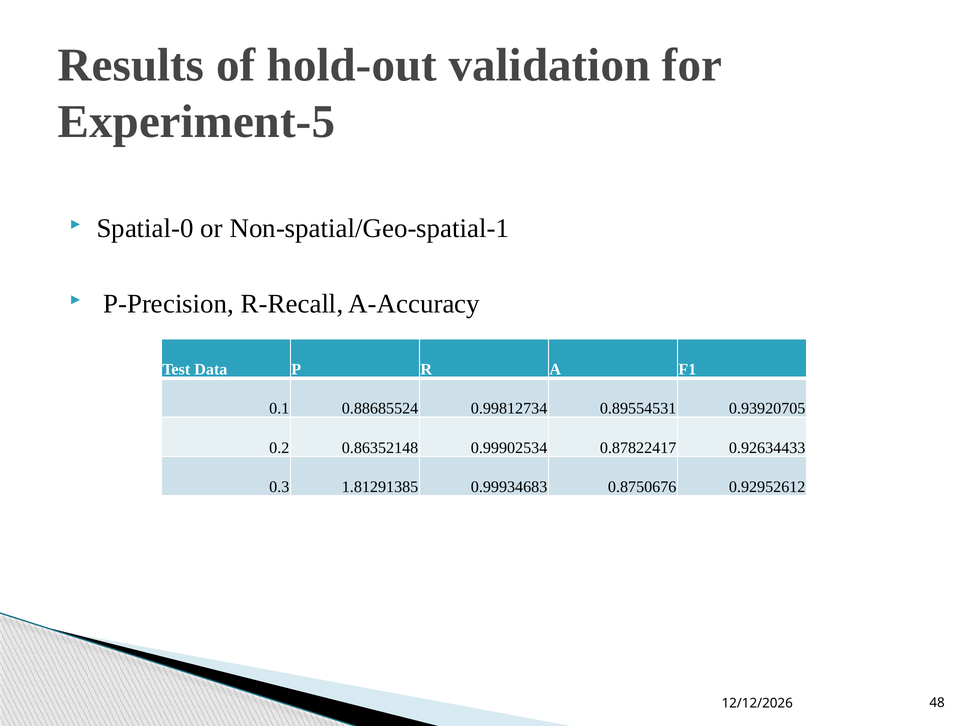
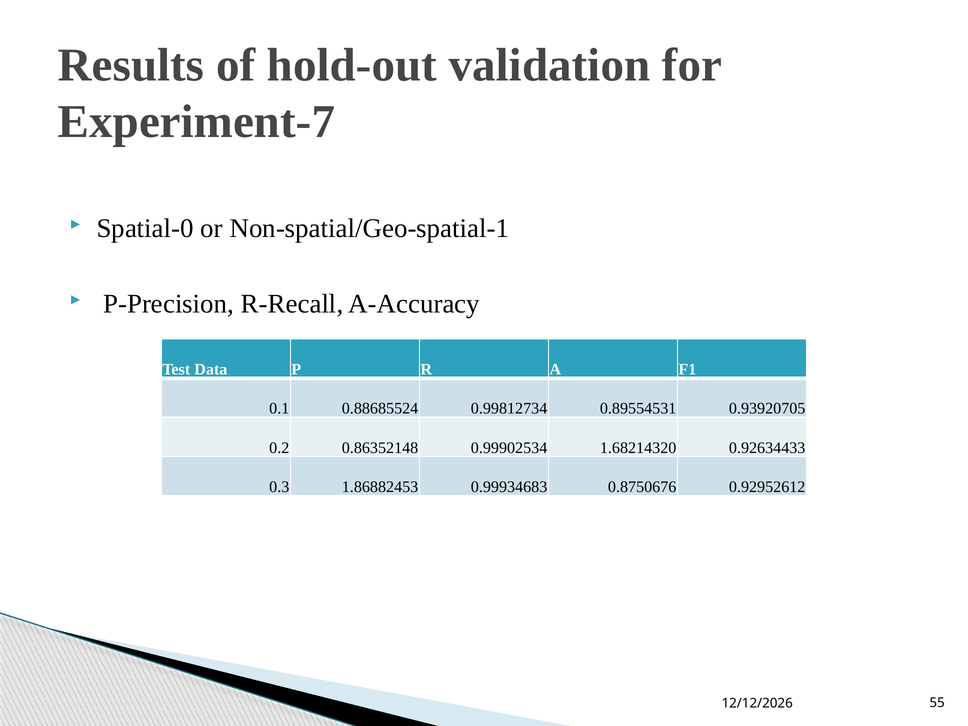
Experiment-5: Experiment-5 -> Experiment-7 (196, 122)
0.87822417: 0.87822417 -> 1.68214320 (638, 448)
1.81291385: 1.81291385 -> 1.86882453 (380, 487)
48: 48 -> 55 (937, 703)
